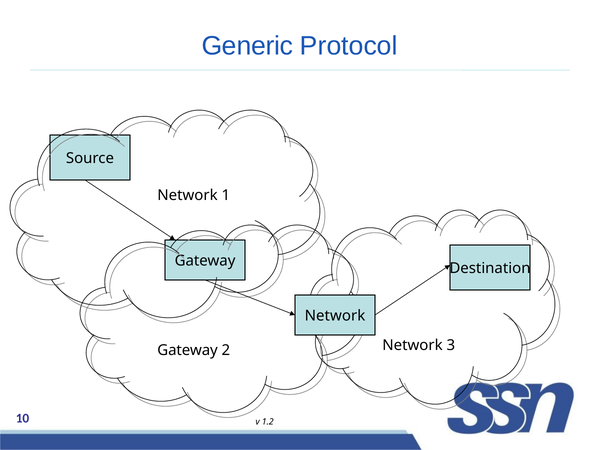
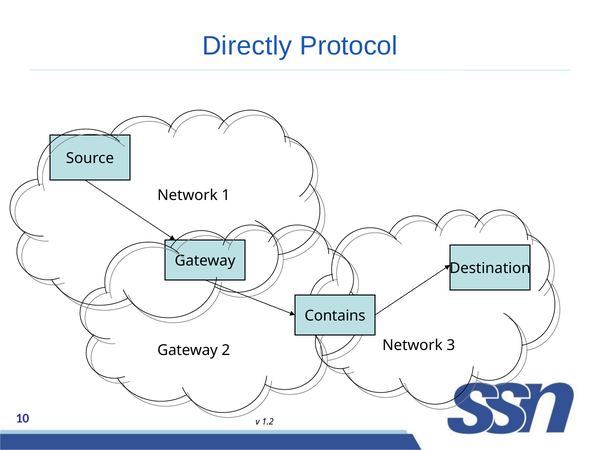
Generic: Generic -> Directly (247, 46)
Network: Network -> Contains (335, 316)
